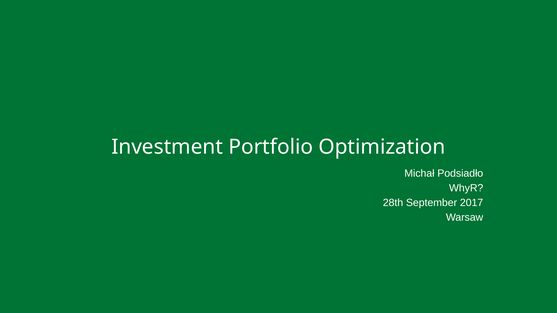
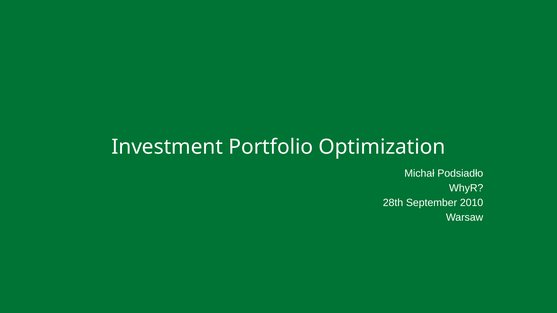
2017: 2017 -> 2010 (472, 203)
